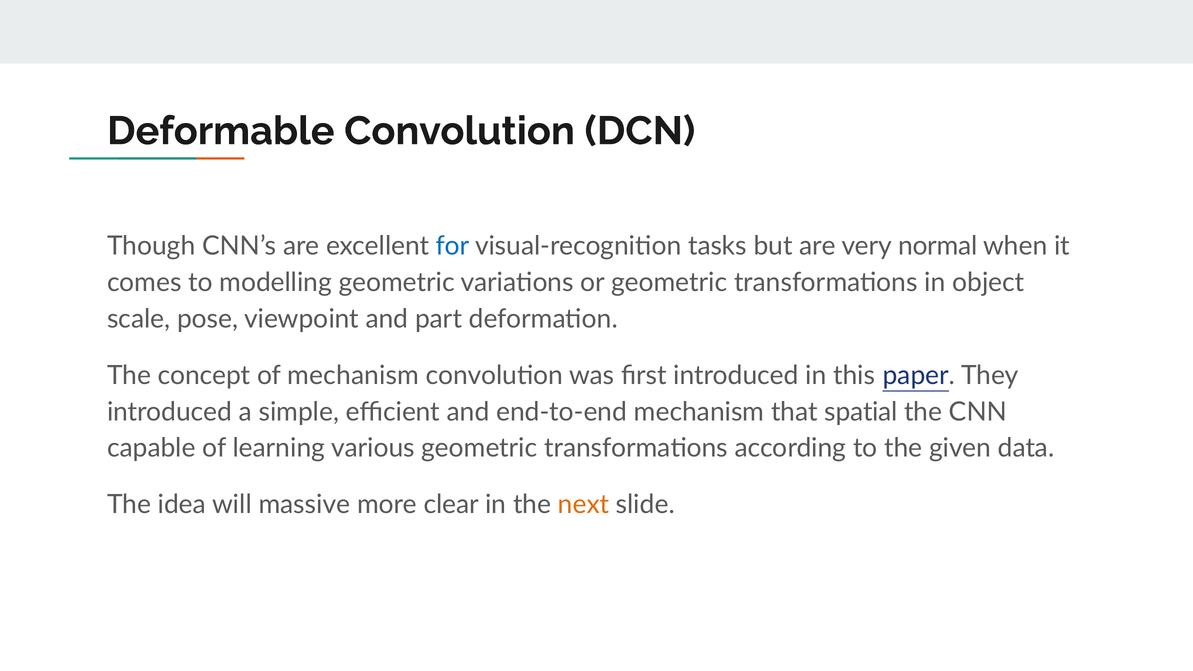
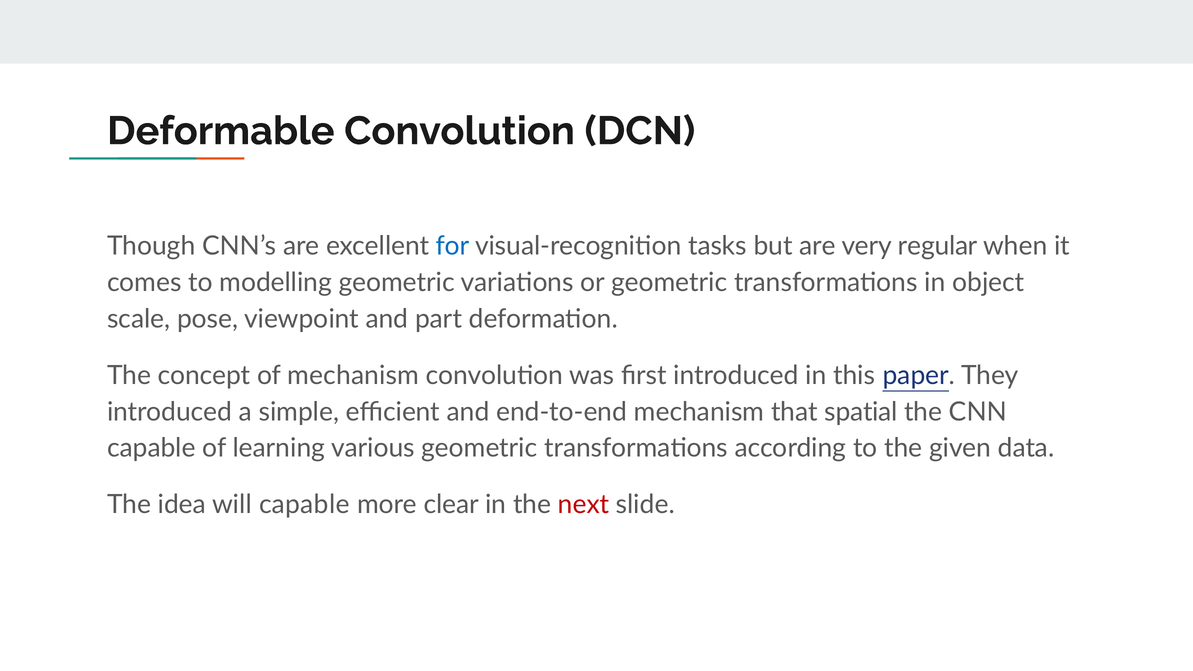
normal: normal -> regular (938, 246)
will massive: massive -> capable (304, 505)
next colour: orange -> red (584, 505)
